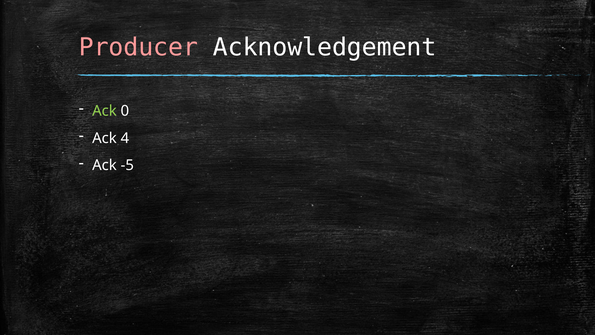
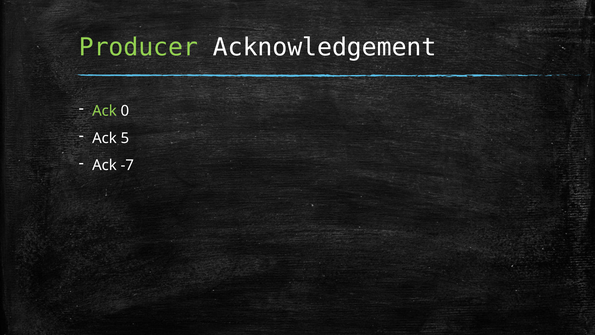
Producer colour: pink -> light green (138, 47)
4: 4 -> 5 (125, 138)
-5: -5 -> -7 (127, 165)
